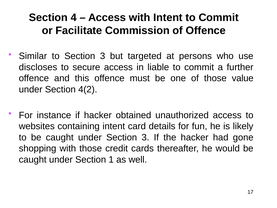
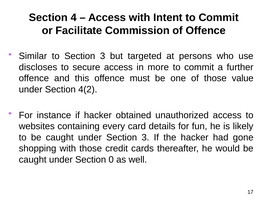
liable: liable -> more (158, 67)
containing intent: intent -> every (114, 126)
1: 1 -> 0 (111, 159)
